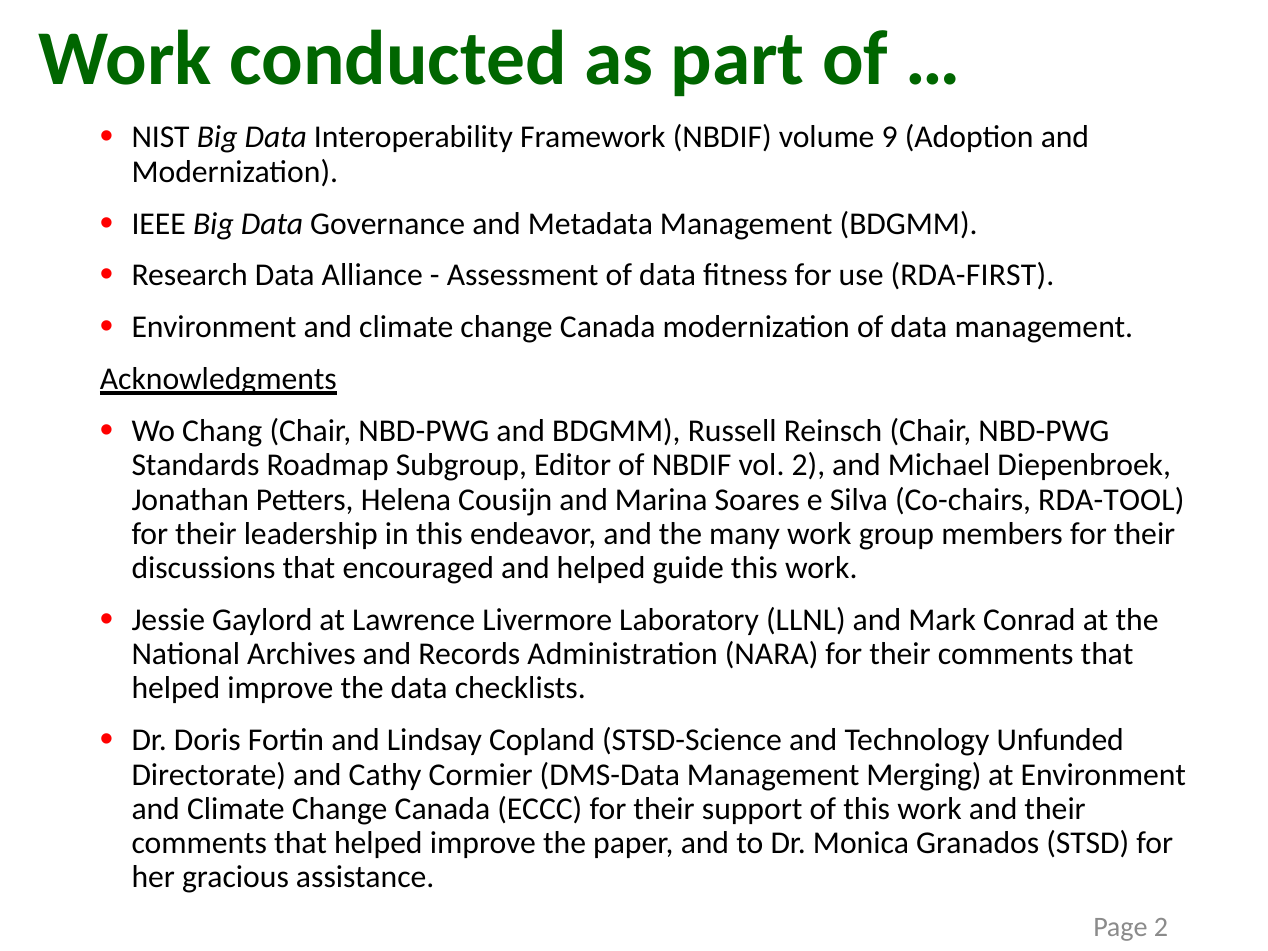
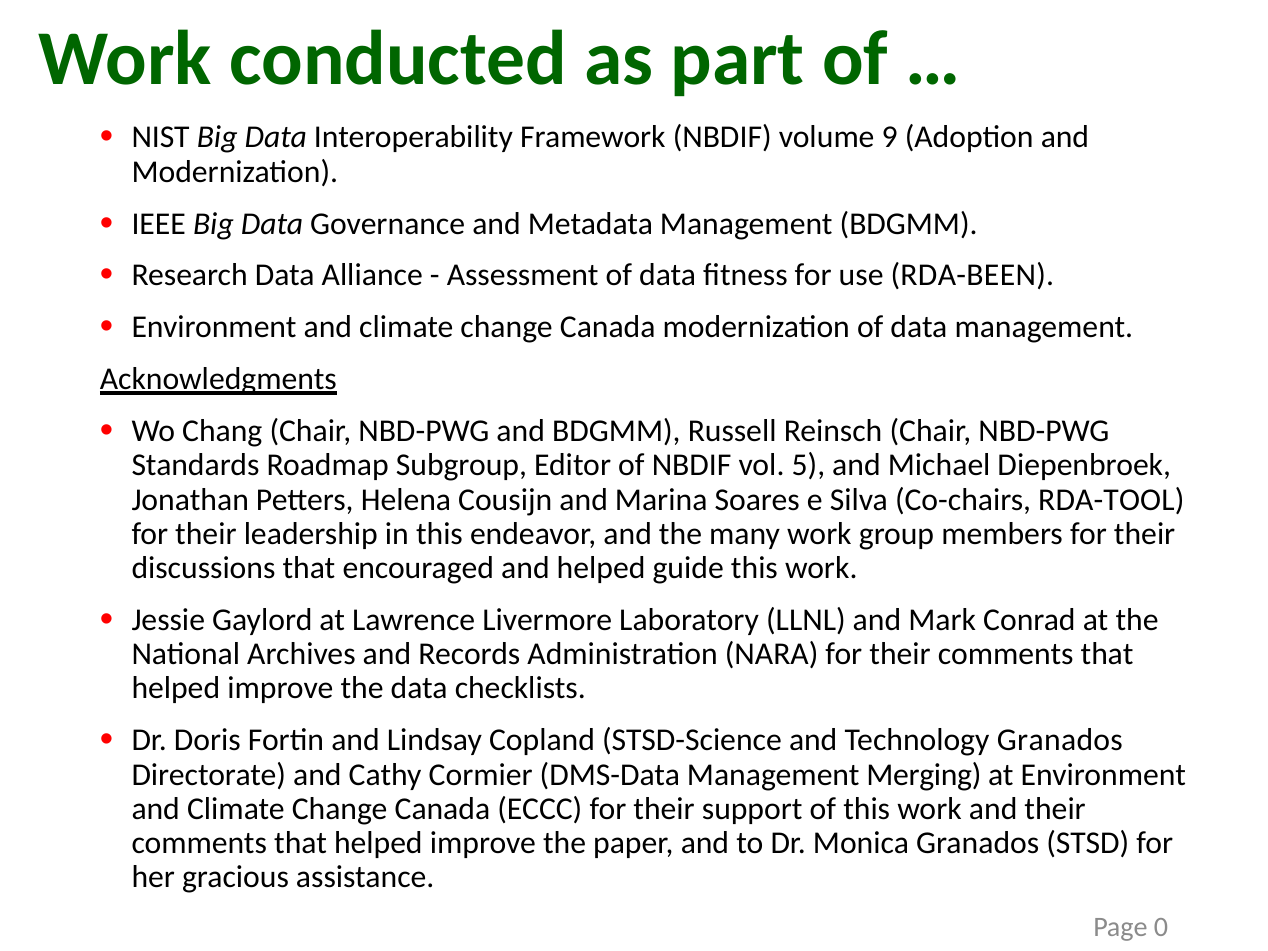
RDA-FIRST: RDA-FIRST -> RDA-BEEN (972, 275)
vol 2: 2 -> 5 (808, 465)
Technology Unfunded: Unfunded -> Granados (1060, 740)
Page 2: 2 -> 0 (1161, 927)
